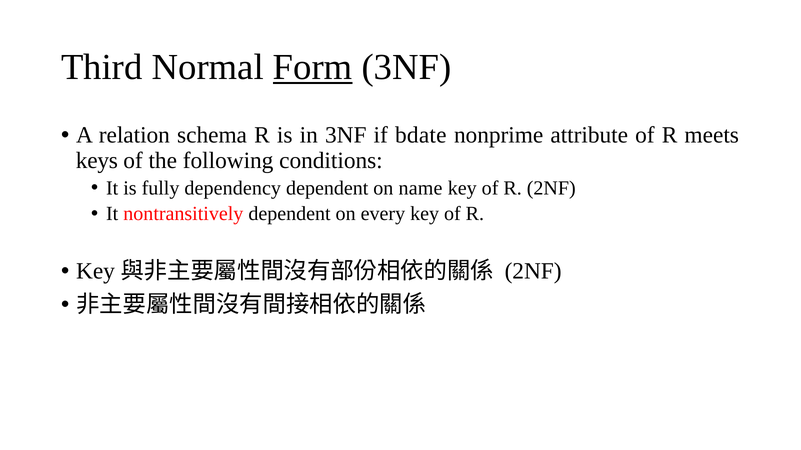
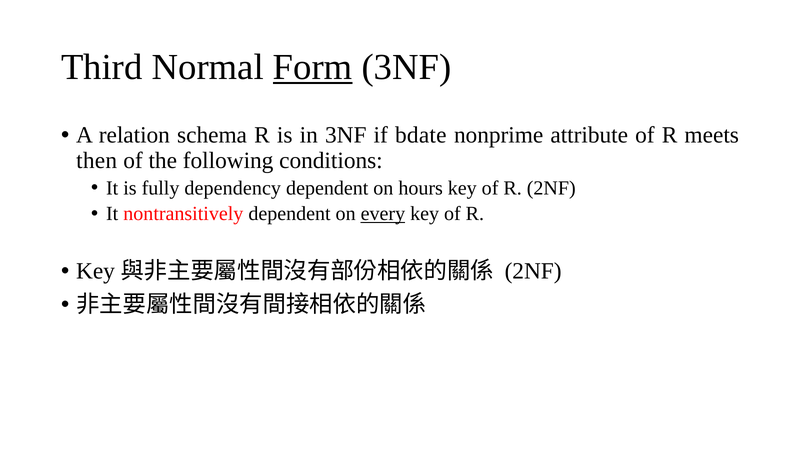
keys: keys -> then (97, 161)
name: name -> hours (421, 188)
every underline: none -> present (383, 214)
